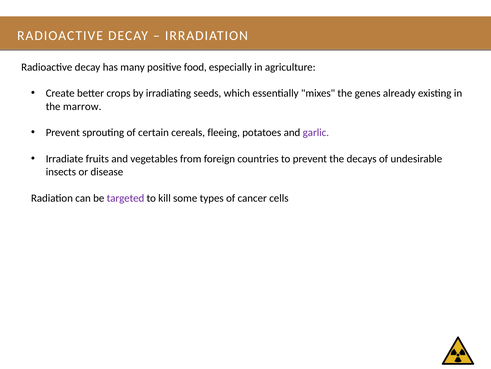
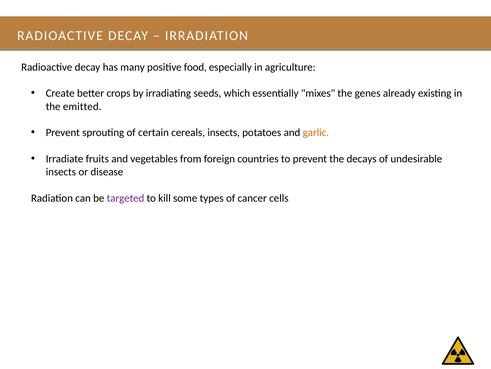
marrow: marrow -> emitted (82, 106)
cereals fleeing: fleeing -> insects (224, 132)
garlic colour: purple -> orange (316, 132)
